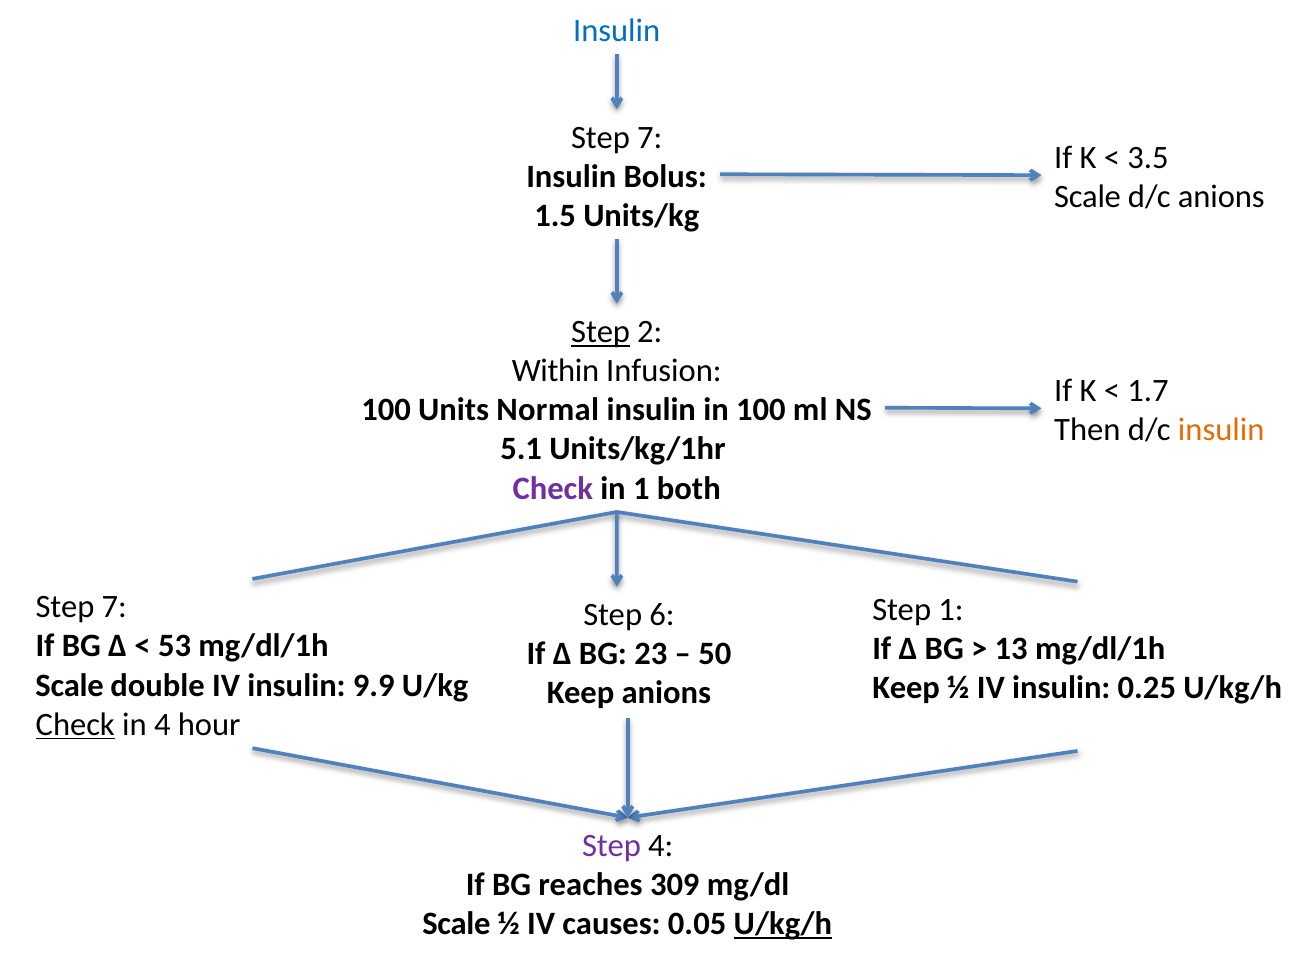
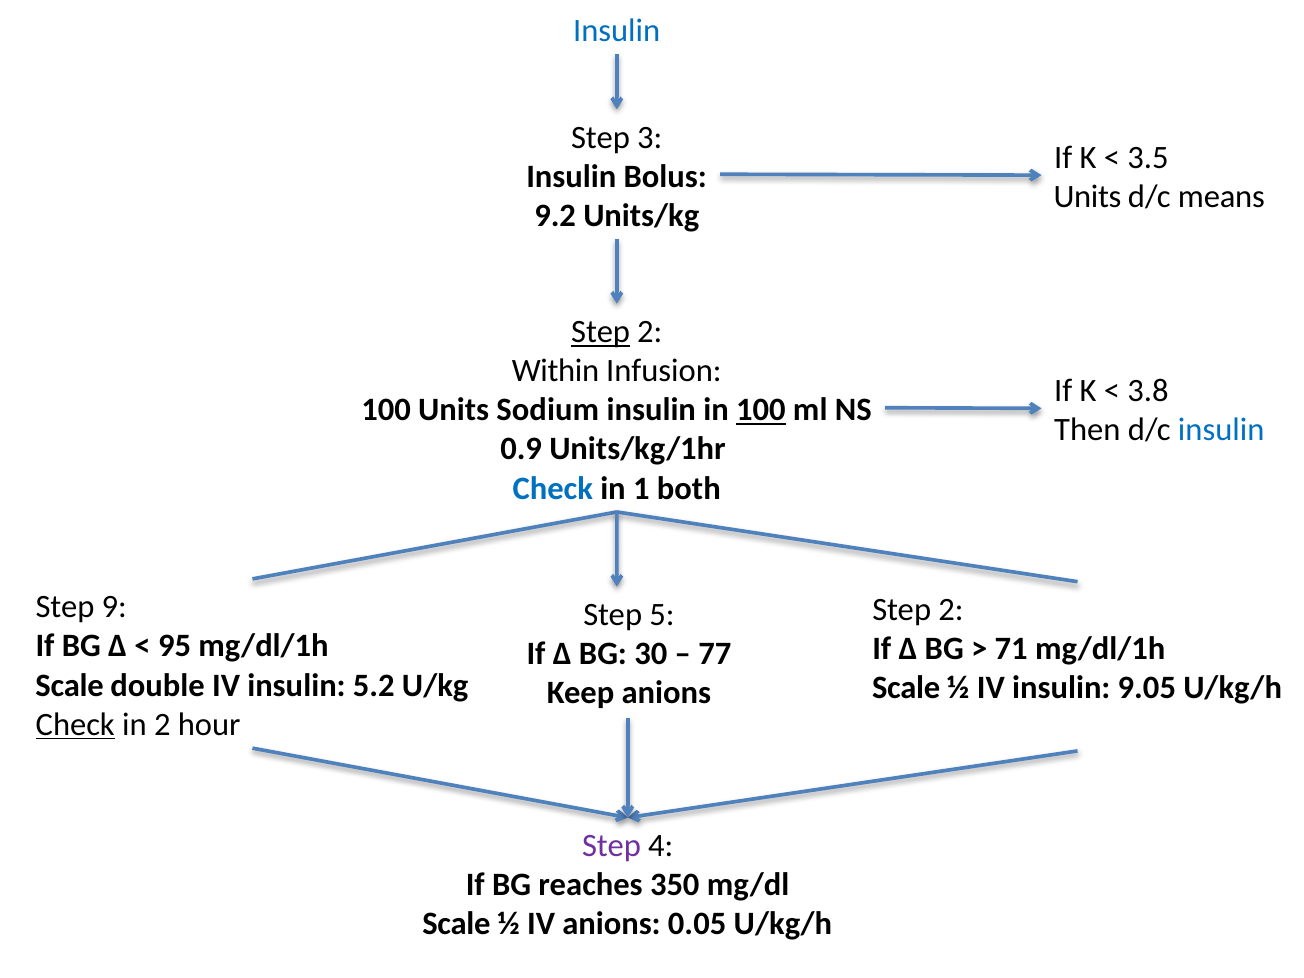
7: 7 -> 3 (650, 137)
Scale: Scale -> Units (1088, 197)
d/c anions: anions -> means (1221, 197)
1.5: 1.5 -> 9.2 (555, 216)
1.7: 1.7 -> 3.8 (1148, 391)
Normal: Normal -> Sodium (548, 410)
100 underline: none -> present (761, 410)
insulin colour: orange -> blue (1221, 430)
5.1: 5.1 -> 0.9 (521, 449)
Check colour: purple -> blue (553, 488)
7: 7 -> 9 (114, 607)
1: 1 -> 2 (951, 610)
6: 6 -> 5 (662, 615)
53: 53 -> 95 (175, 646)
13: 13 -> 71 (1011, 649)
23: 23 -> 30 (651, 654)
50: 50 -> 77 (715, 654)
9.9: 9.9 -> 5.2 (374, 685)
Keep: Keep -> Scale (906, 688)
0.25: 0.25 -> 9.05 (1147, 688)
in 4: 4 -> 2 (162, 724)
309: 309 -> 350 (675, 885)
IV causes: causes -> anions (612, 924)
U/kg/h underline: present -> none (783, 924)
